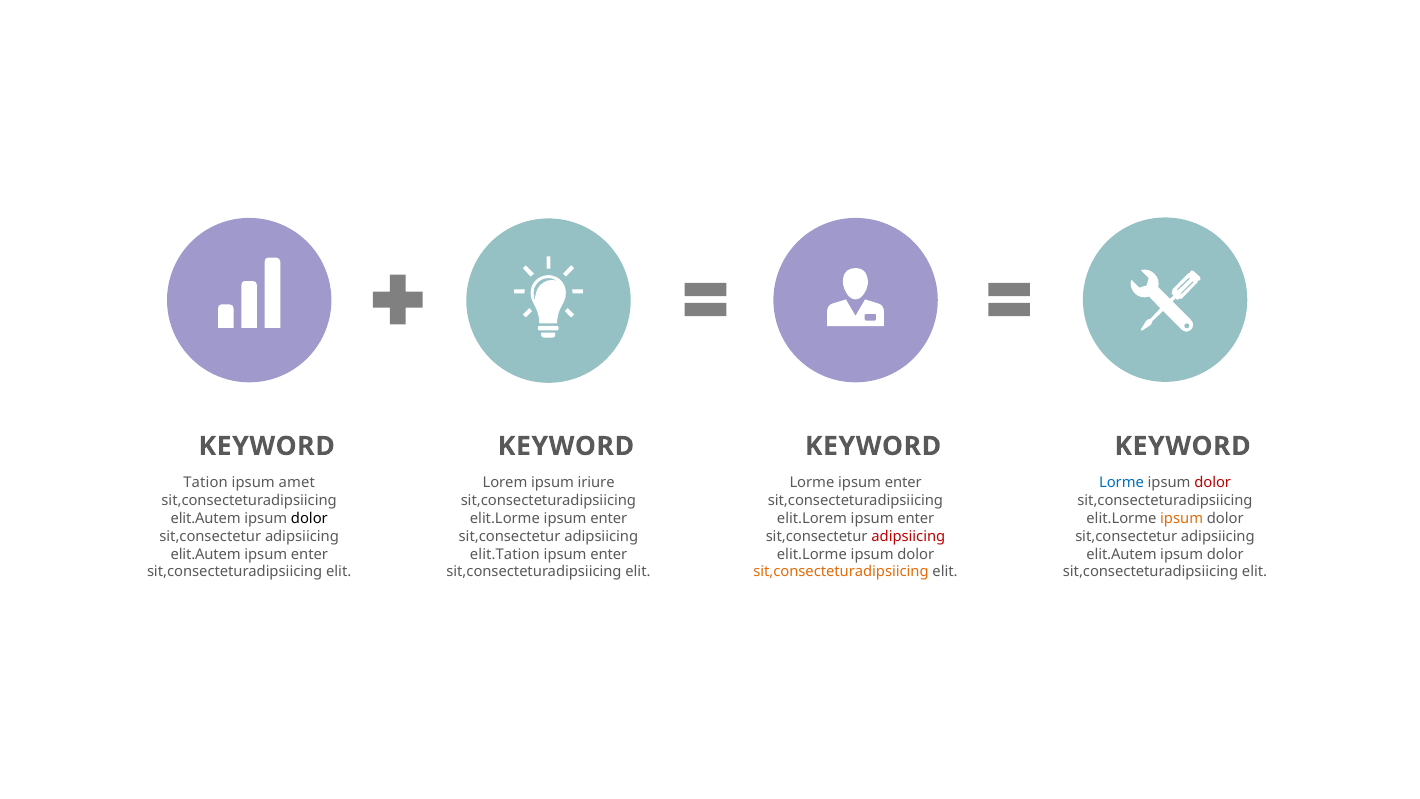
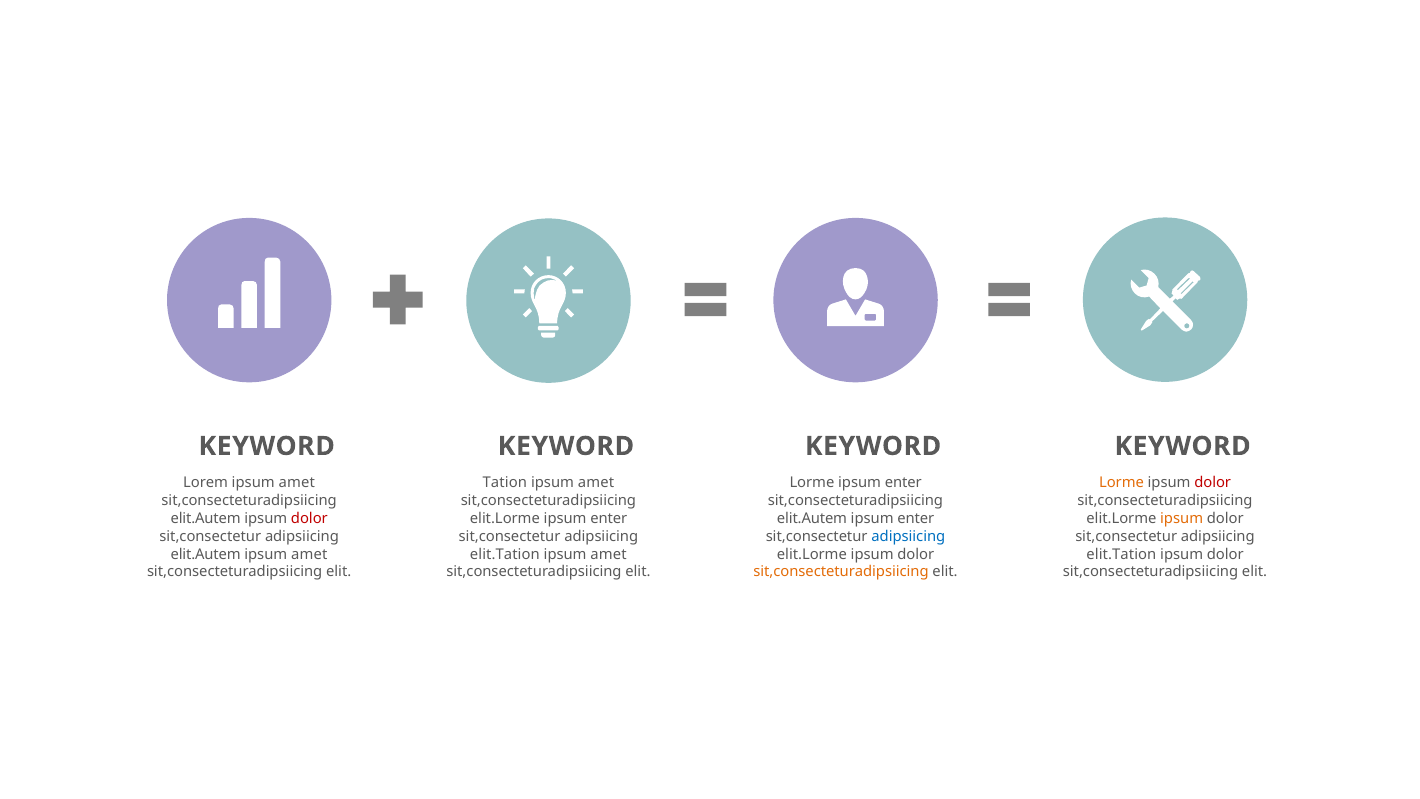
Tation: Tation -> Lorem (206, 483)
Lorem: Lorem -> Tation (505, 483)
iriure: iriure -> amet (596, 483)
Lorme colour: blue -> orange (1122, 483)
dolor colour: black -> red (309, 519)
elit.Lorem: elit.Lorem -> elit.Autem (812, 519)
adipsiicing colour: red -> blue (908, 536)
enter: enter -> amet (309, 554)
enter: enter -> amet (609, 554)
elit.Autem: elit.Autem -> elit.Tation (1121, 554)
